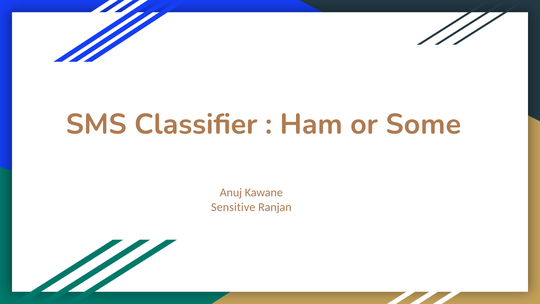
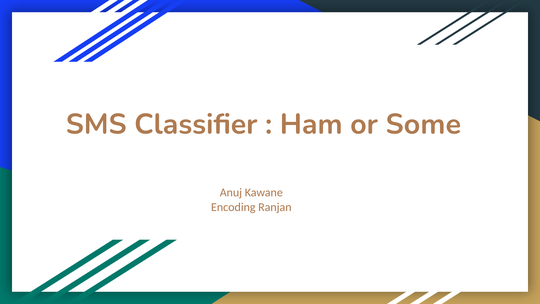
Sensitive: Sensitive -> Encoding (233, 207)
